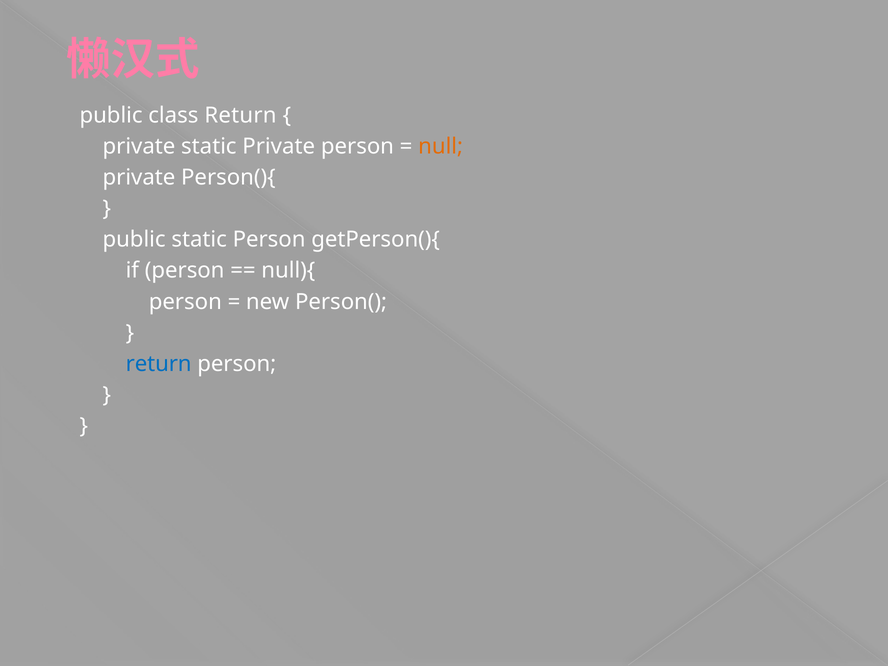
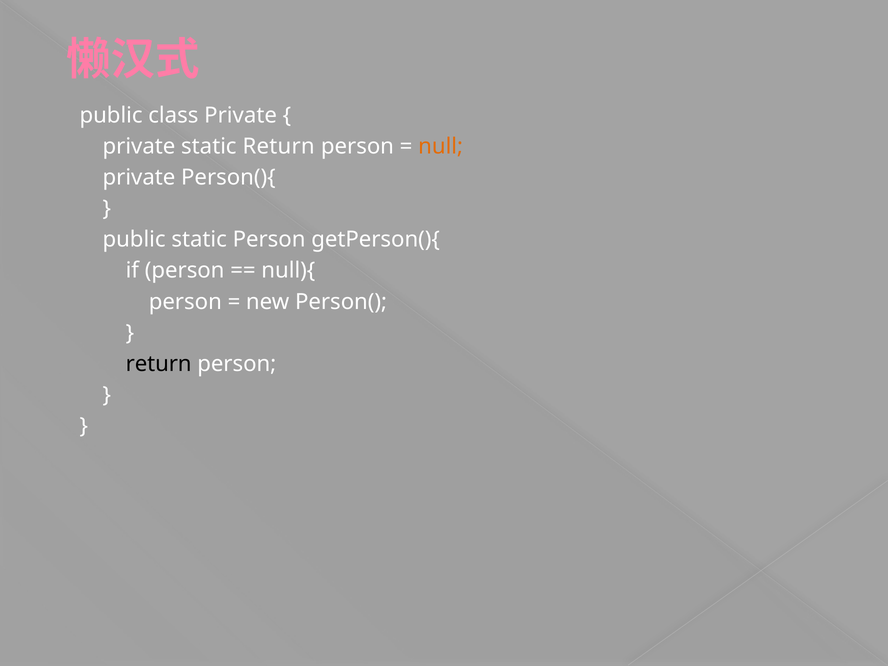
class Return: Return -> Private (241, 115)
static Private: Private -> Return (279, 146)
return colour: blue -> black (159, 364)
